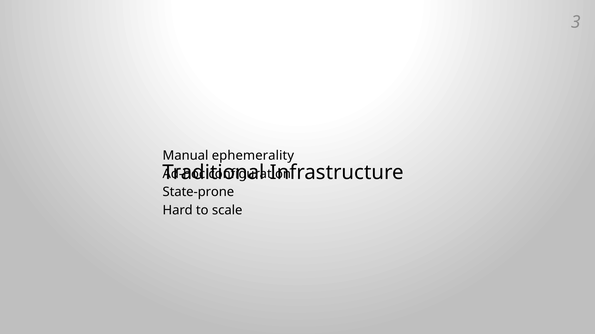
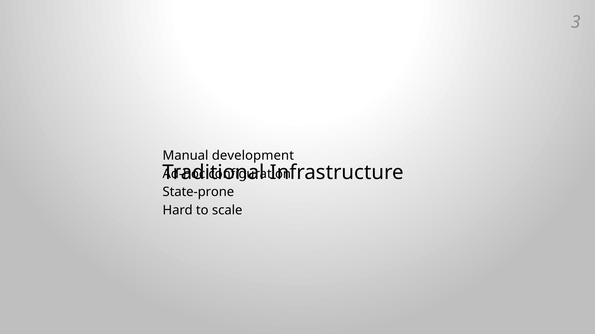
ephemerality: ephemerality -> development (253, 156)
